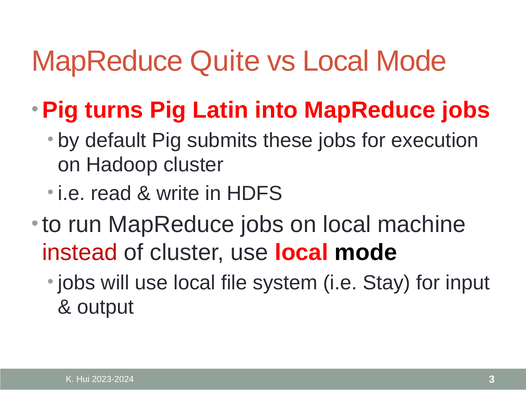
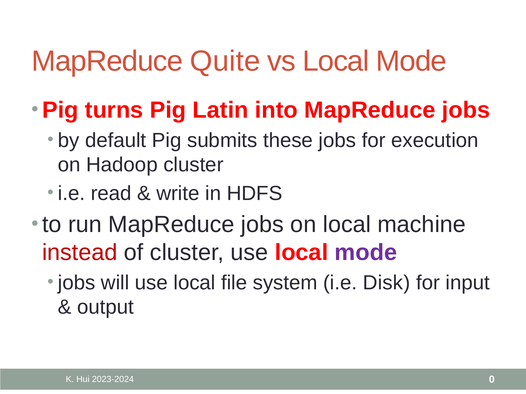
mode colour: black -> purple (366, 253)
Stay: Stay -> Disk (386, 283)
3: 3 -> 0 (492, 380)
